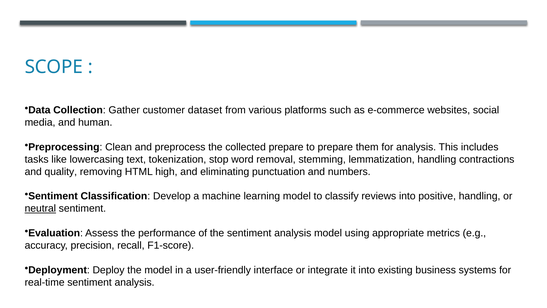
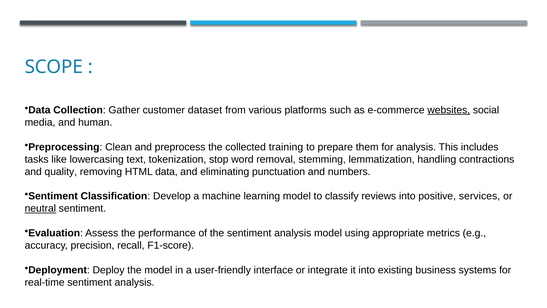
websites underline: none -> present (449, 110)
collected prepare: prepare -> training (286, 147)
HTML high: high -> data (166, 171)
positive handling: handling -> services (480, 196)
